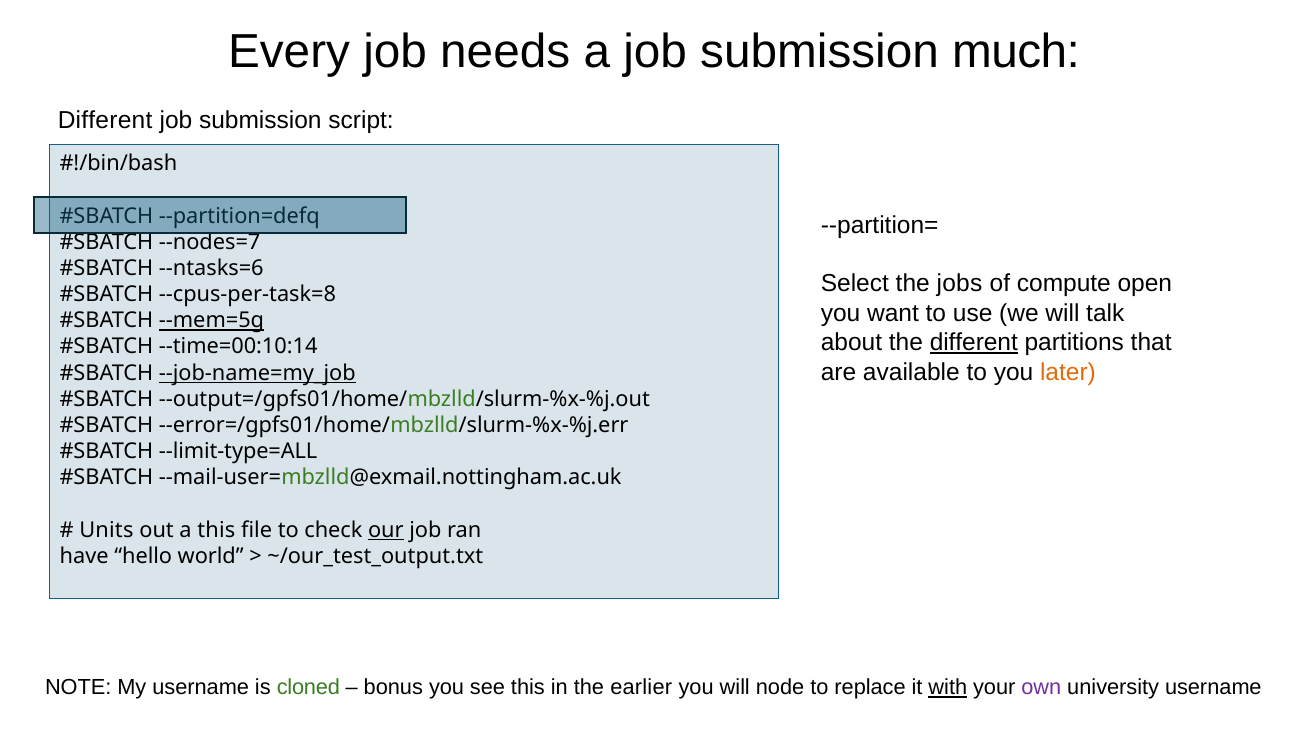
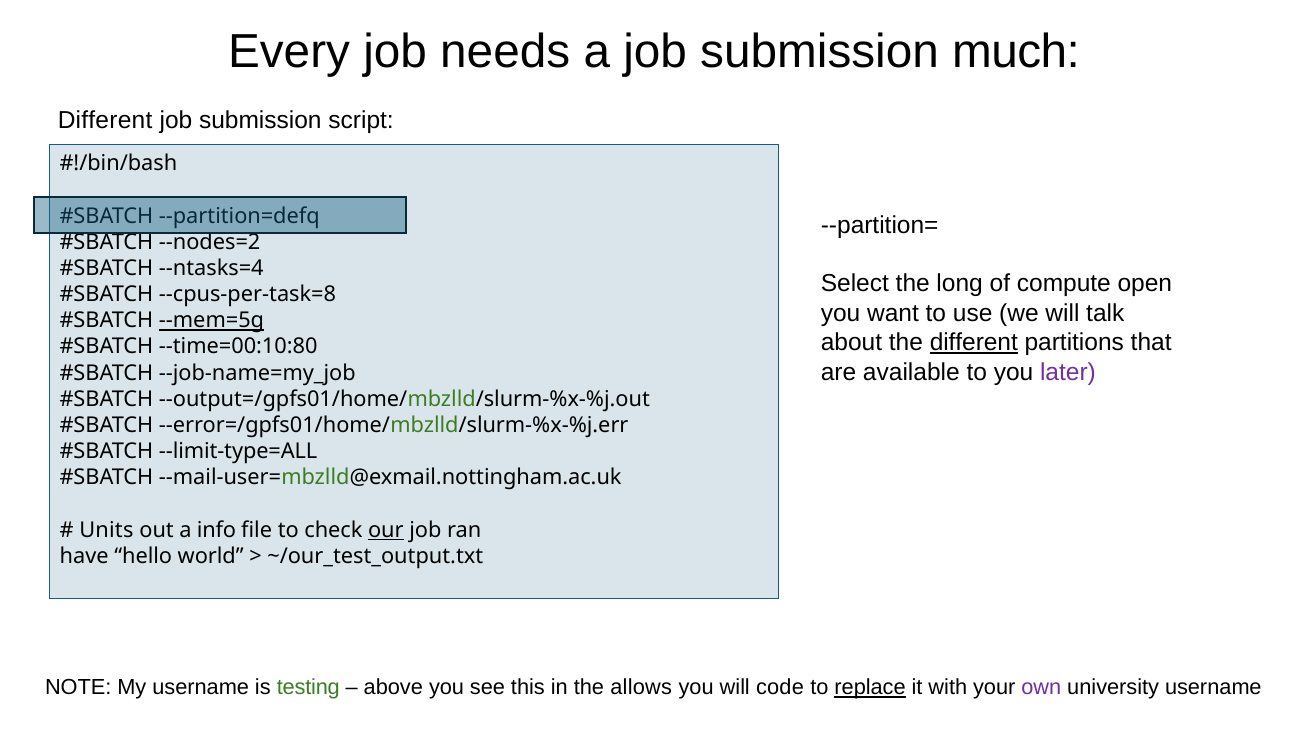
--nodes=7: --nodes=7 -> --nodes=2 (210, 242)
--ntasks=6: --ntasks=6 -> --ntasks=4 (211, 268)
jobs: jobs -> long (960, 284)
--time=00:10:14: --time=00:10:14 -> --time=00:10:80 (238, 347)
later colour: orange -> purple (1068, 372)
--job-name=my_job underline: present -> none (257, 373)
a this: this -> info (217, 530)
cloned: cloned -> testing (308, 688)
bonus: bonus -> above (393, 688)
earlier: earlier -> allows (641, 688)
node: node -> code (780, 688)
replace underline: none -> present (870, 688)
with underline: present -> none (948, 688)
